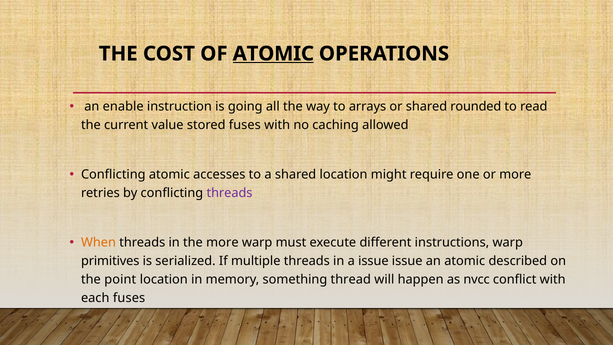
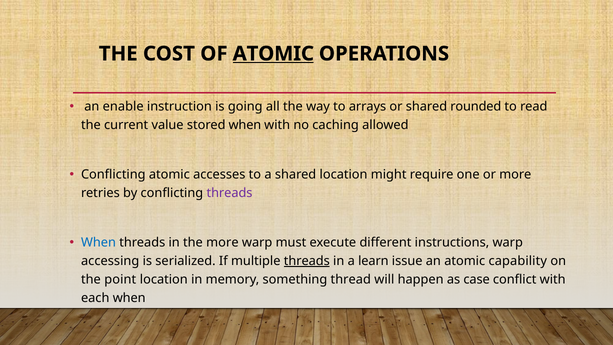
stored fuses: fuses -> when (245, 125)
When colour: orange -> blue (98, 243)
primitives: primitives -> accessing (110, 261)
threads underline: none -> present (307, 261)
a issue: issue -> learn (373, 261)
described: described -> capability (518, 261)
nvcc: nvcc -> case (477, 279)
each fuses: fuses -> when (129, 298)
